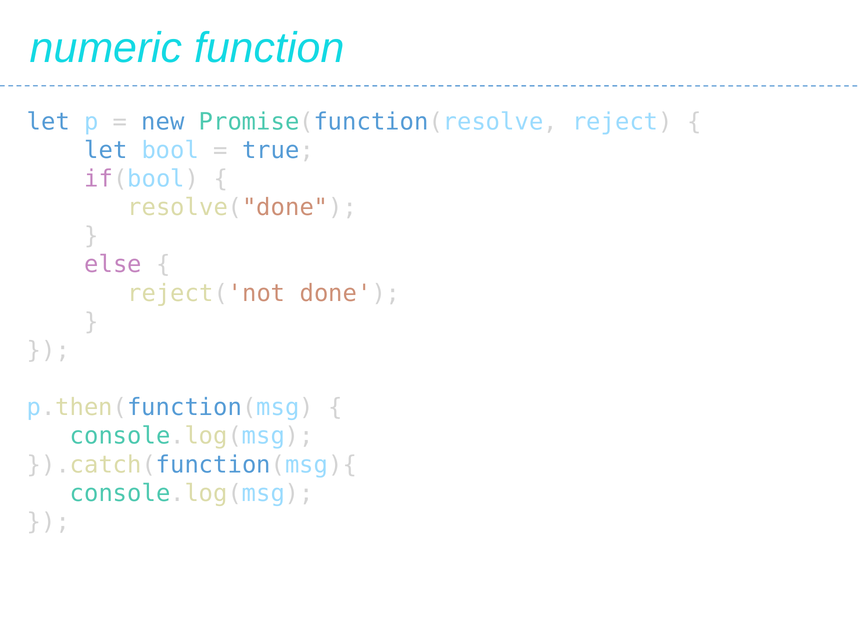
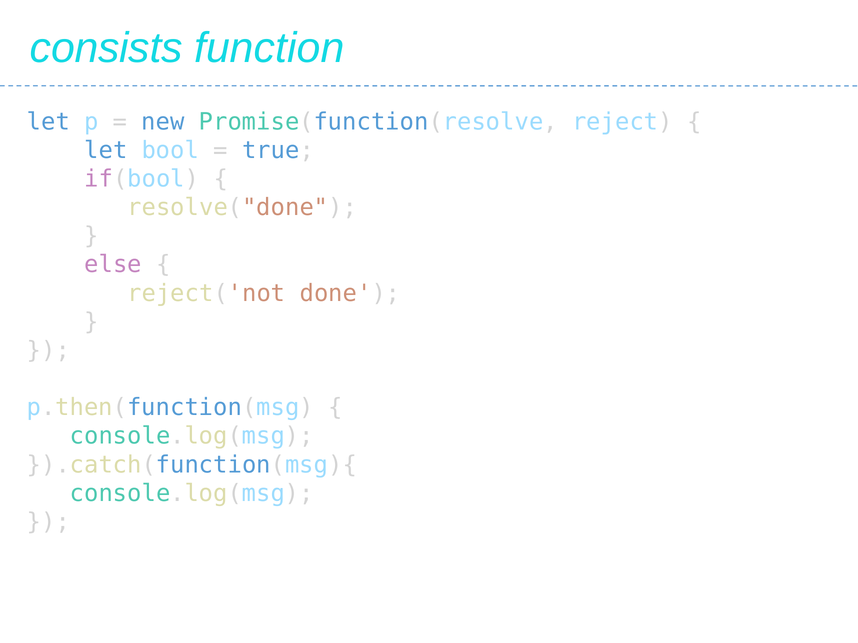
numeric: numeric -> consists (106, 48)
